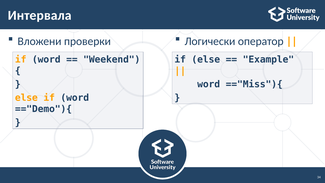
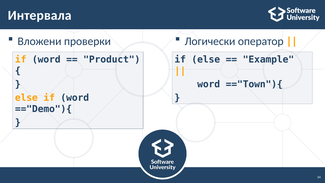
Weekend: Weekend -> Product (112, 59)
=="Miss"){: =="Miss"){ -> =="Town"){ (254, 84)
